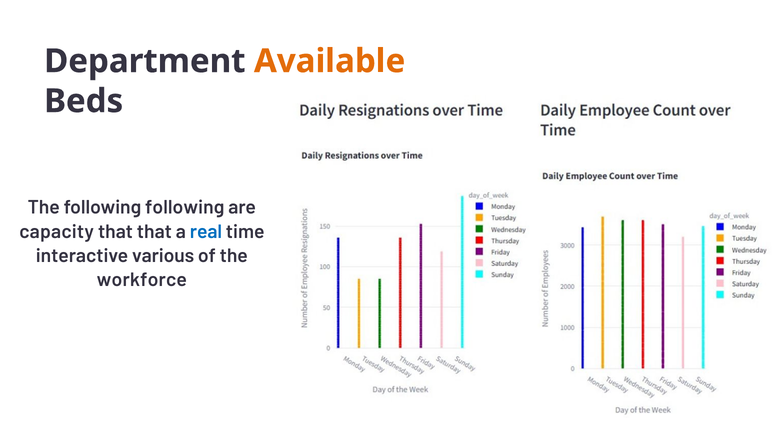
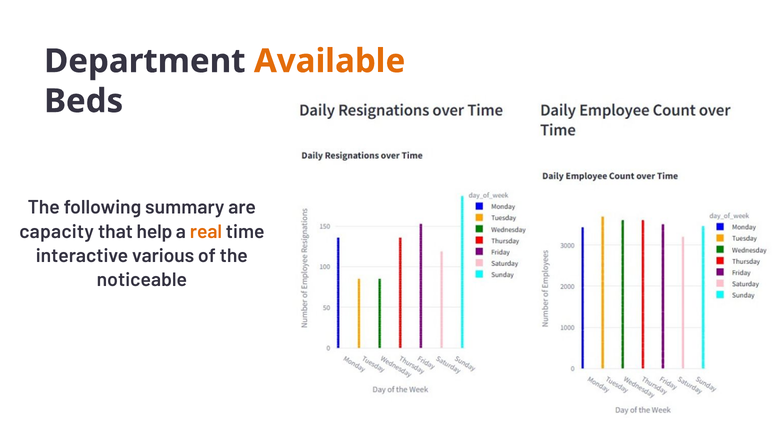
following following: following -> summary (185, 207)
that that: that -> help (155, 232)
real colour: blue -> orange (206, 232)
workforce: workforce -> noticeable (142, 280)
